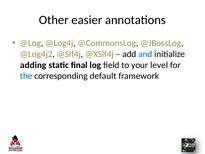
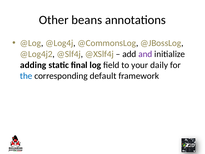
easier: easier -> beans (87, 20)
and colour: blue -> purple (145, 54)
level: level -> daily (159, 65)
